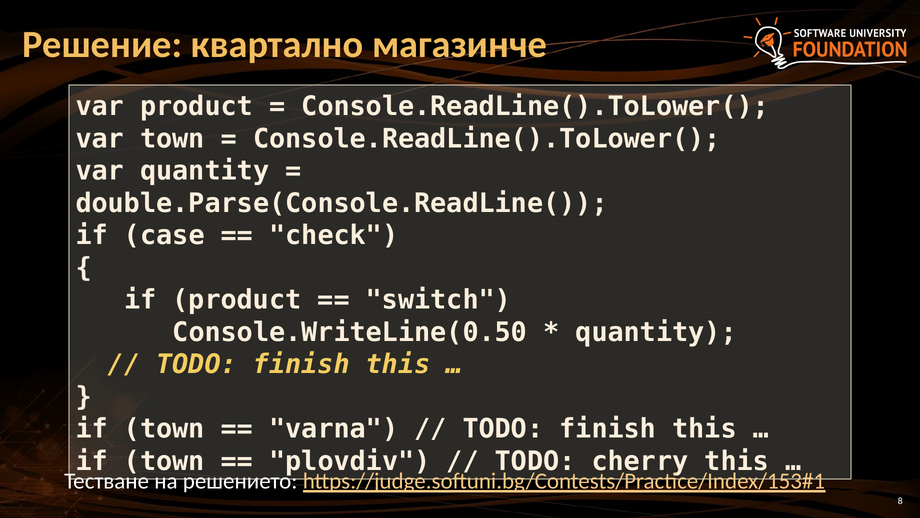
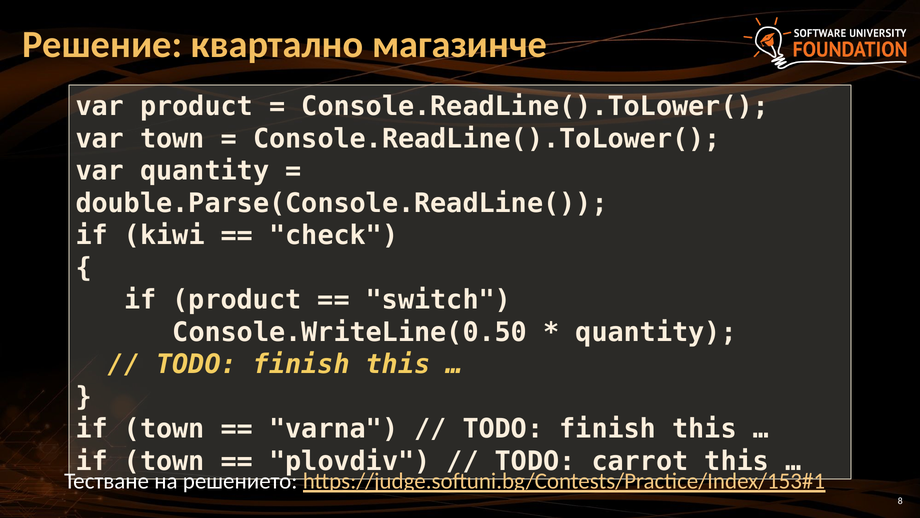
case: case -> kiwi (164, 235)
cherry: cherry -> carrot (640, 461)
